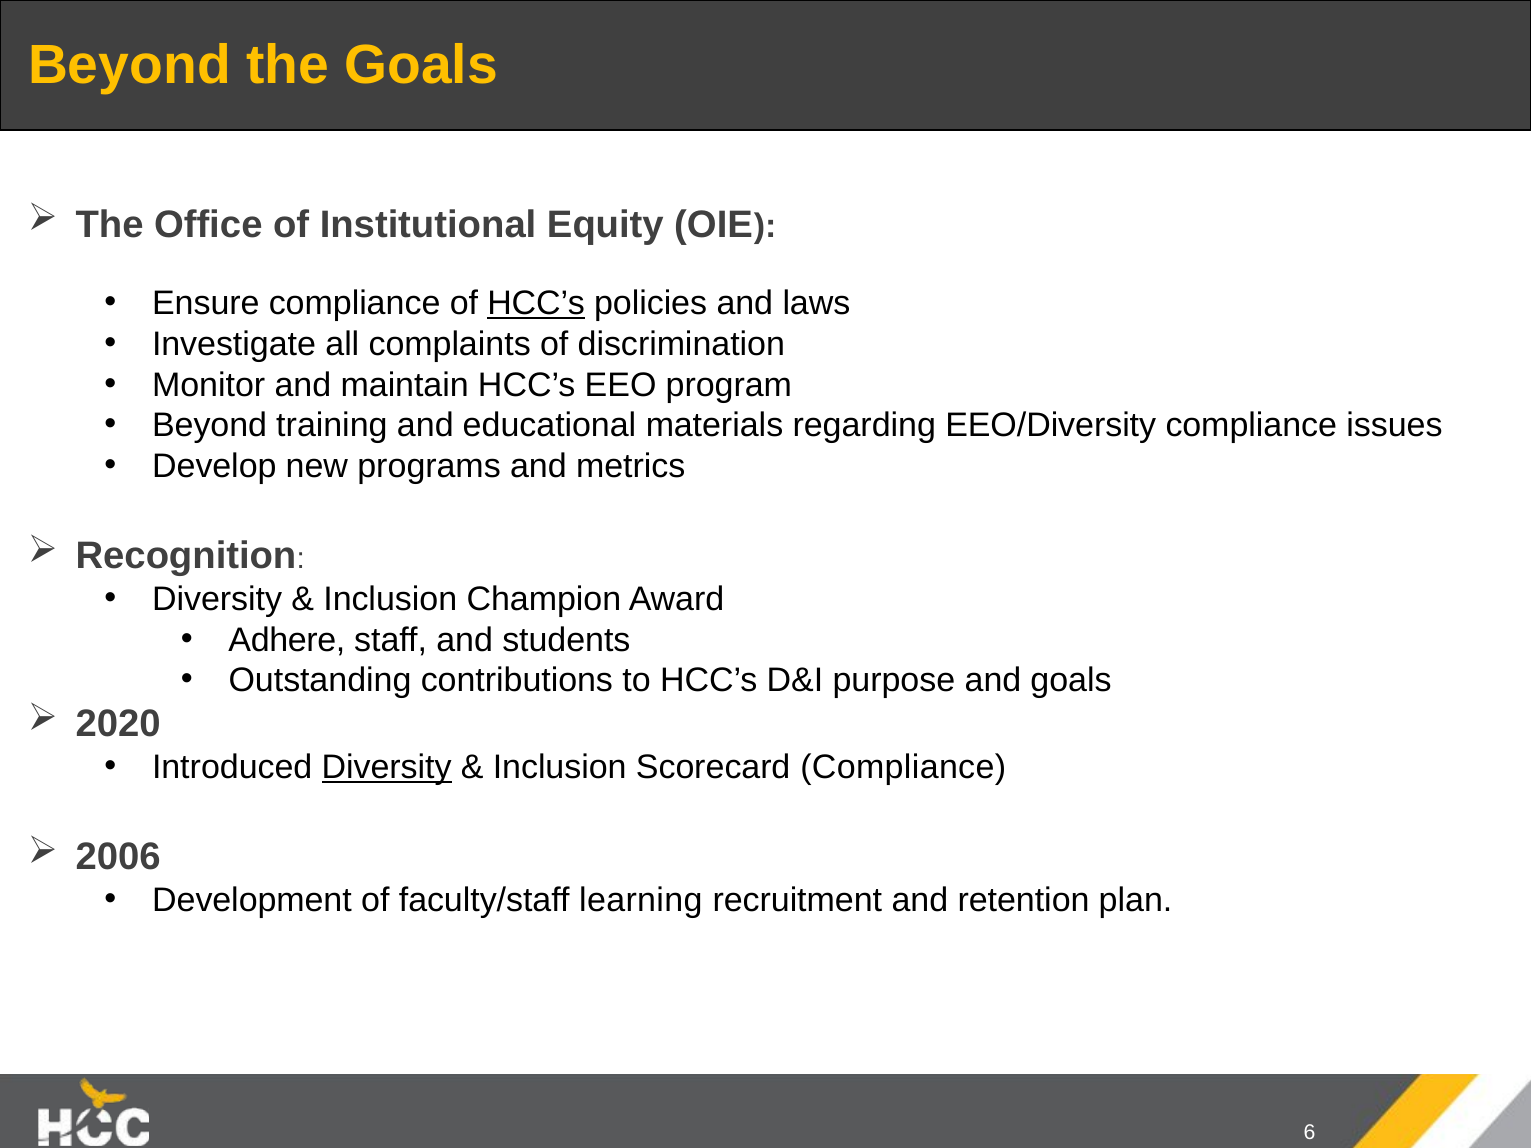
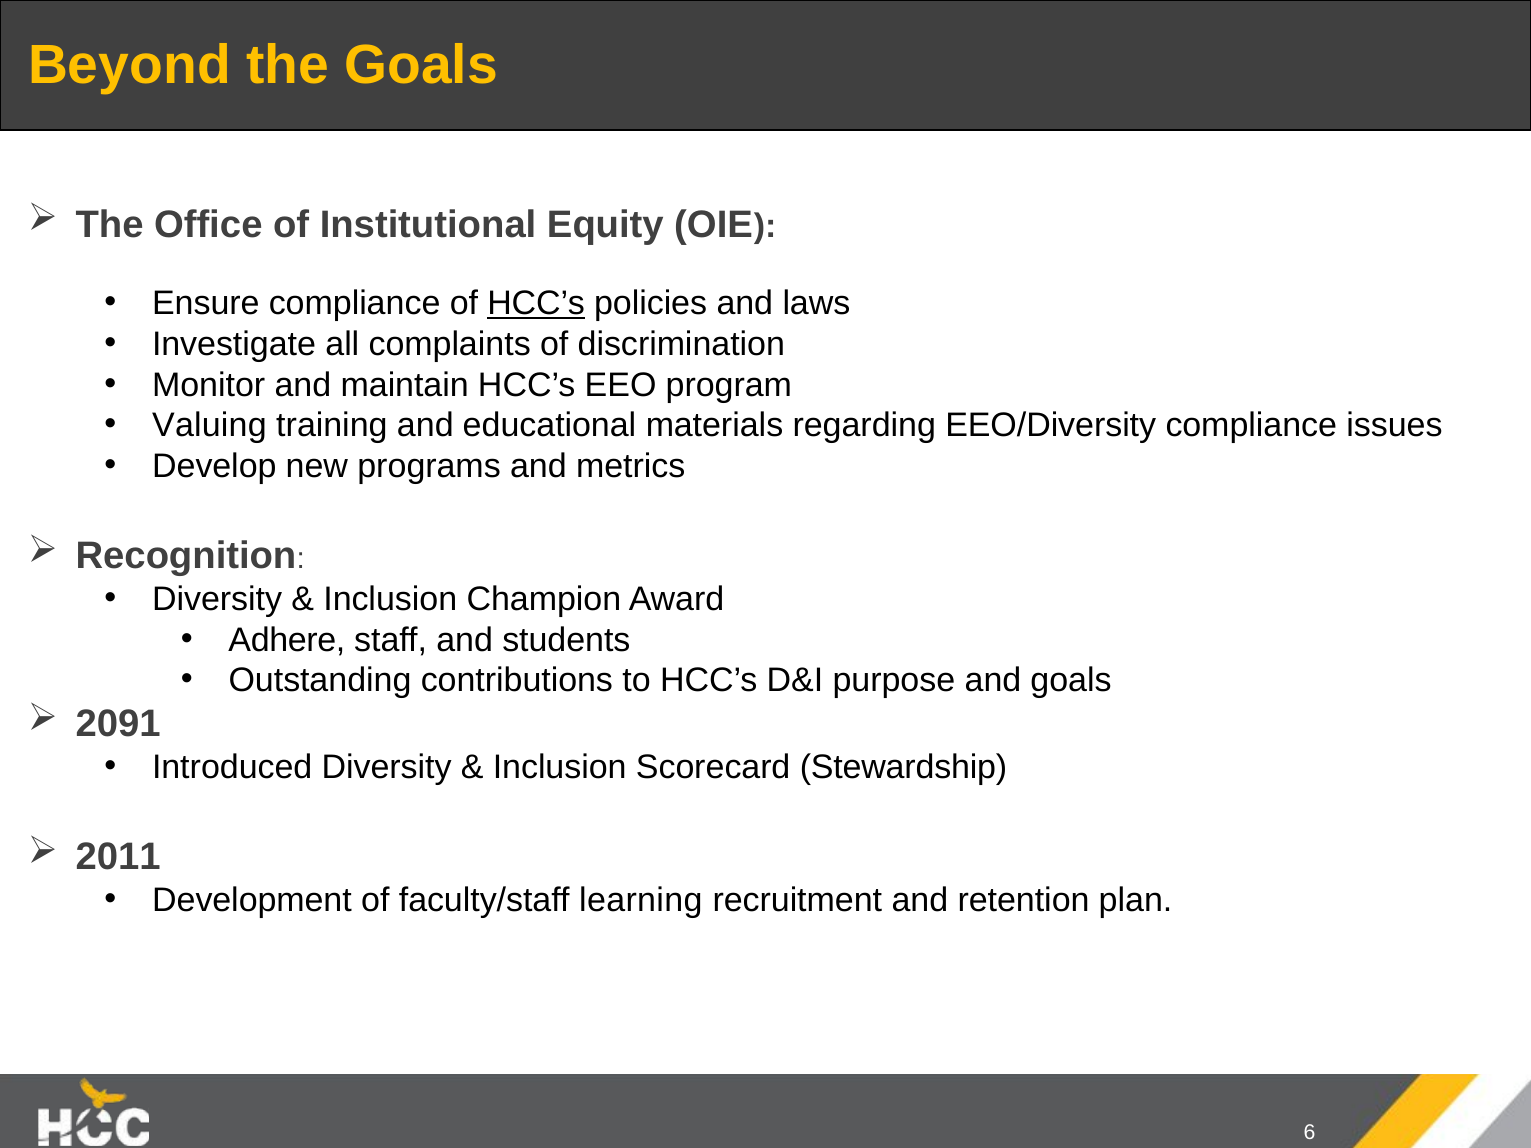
Beyond: Beyond -> Valuing (209, 426)
2020: 2020 -> 2091 (118, 724)
Diversity underline: present -> none (387, 768)
Scorecard Compliance: Compliance -> Stewardship (903, 768)
2006: 2006 -> 2011 (118, 857)
